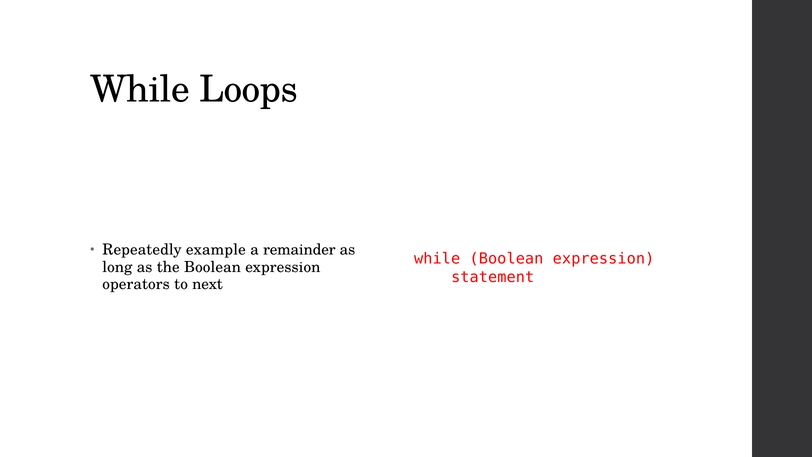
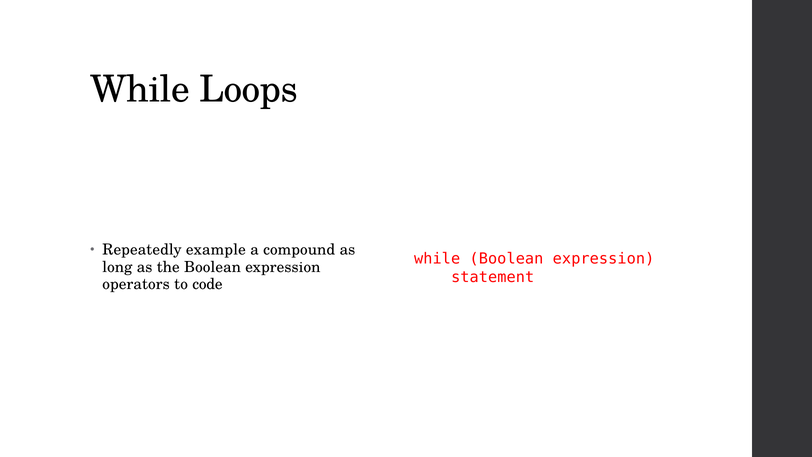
remainder: remainder -> compound (299, 250)
next: next -> code (207, 284)
